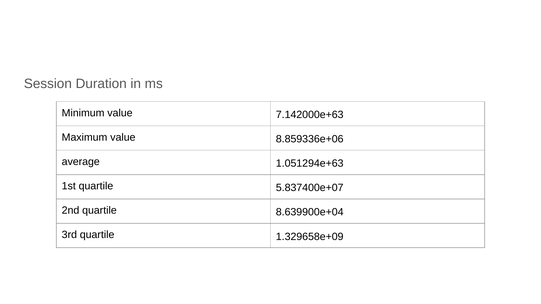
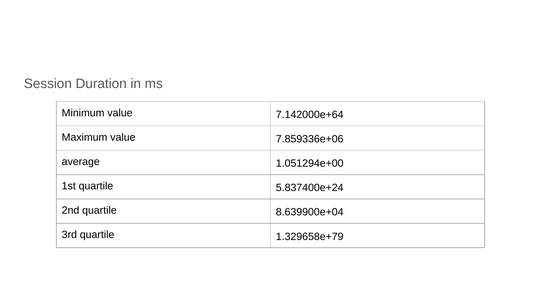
7.142000e+63: 7.142000e+63 -> 7.142000e+64 (310, 115)
8.859336e+06: 8.859336e+06 -> 7.859336e+06 (310, 139)
1.051294e+63: 1.051294e+63 -> 1.051294e+00 (310, 164)
5.837400e+07: 5.837400e+07 -> 5.837400e+24 (310, 188)
1.329658e+09: 1.329658e+09 -> 1.329658e+79 (310, 237)
